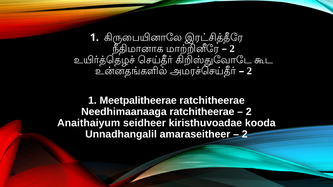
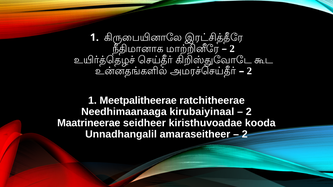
Needhimaanaaga ratchitheerae: ratchitheerae -> kirubaiyinaal (202, 112)
Anaithaiyum: Anaithaiyum -> Maatrineerae (89, 123)
